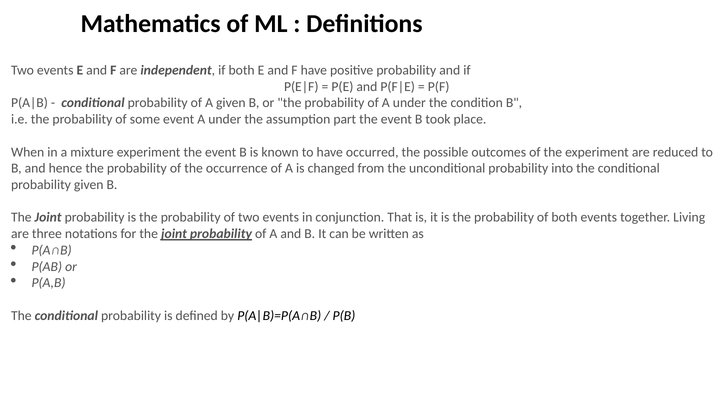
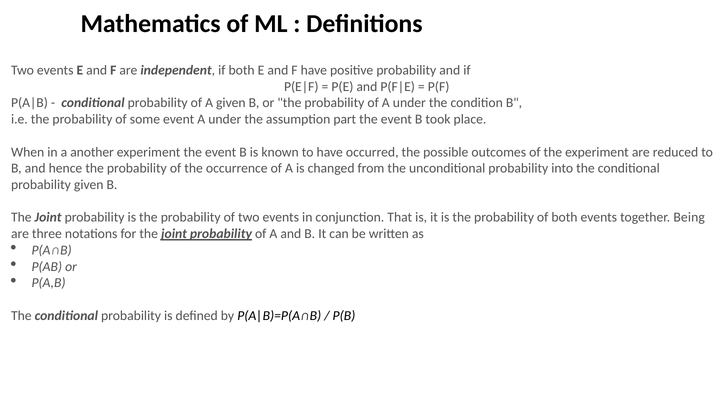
mixture: mixture -> another (92, 152)
Living: Living -> Being (689, 218)
